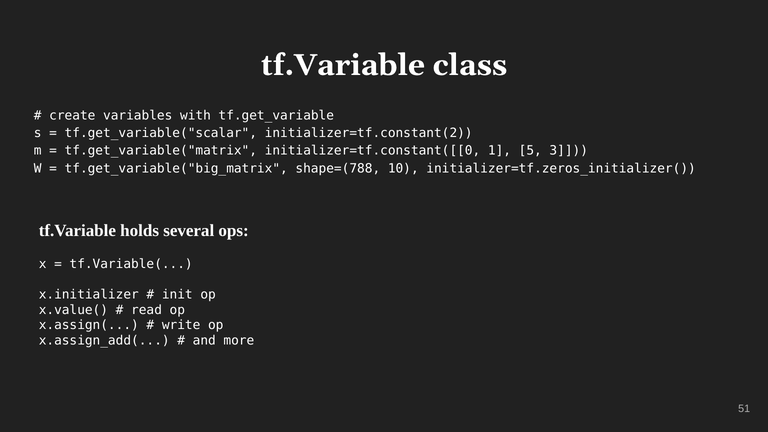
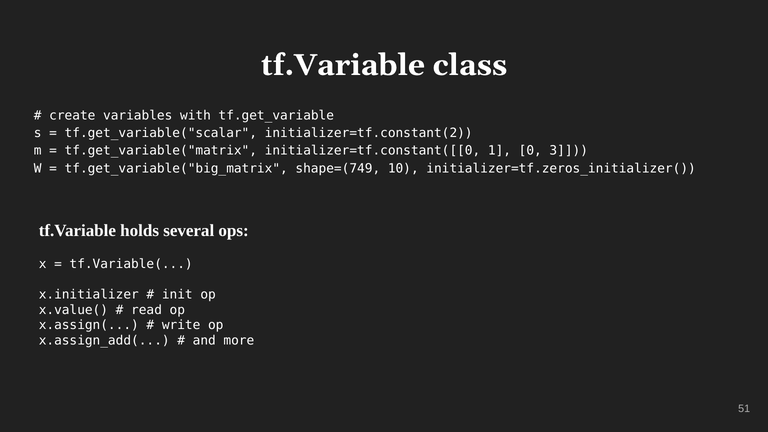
5: 5 -> 0 (530, 151)
shape=(788: shape=(788 -> shape=(749 (338, 168)
